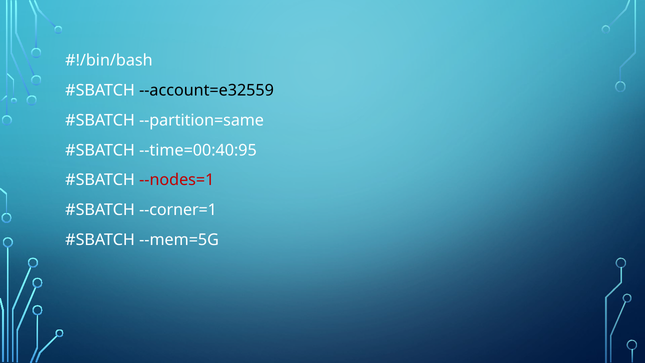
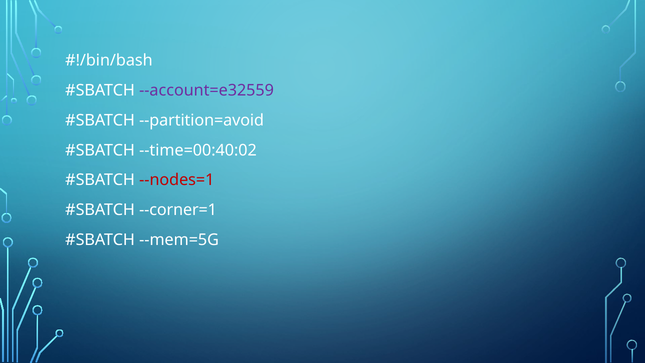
--account=e32559 colour: black -> purple (207, 90)
--partition=same: --partition=same -> --partition=avoid (202, 120)
--time=00:40:95: --time=00:40:95 -> --time=00:40:02 (198, 150)
